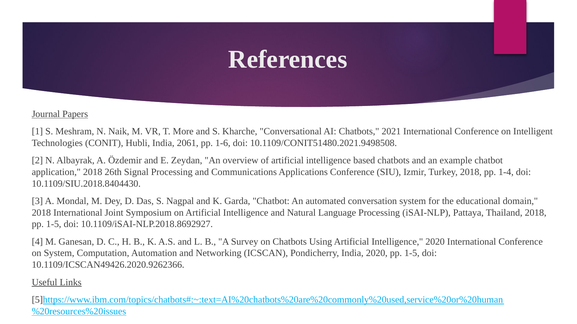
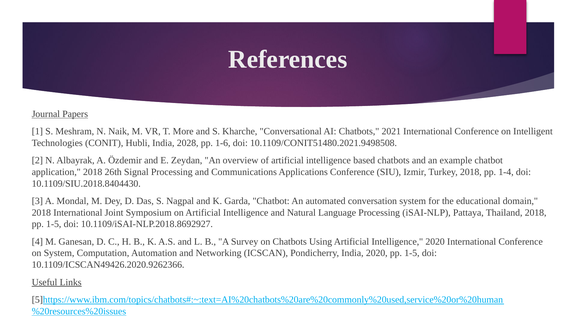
2061: 2061 -> 2028 (188, 143)
